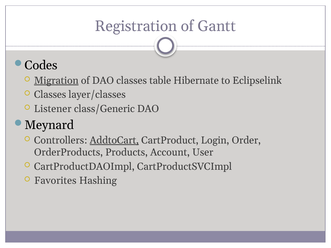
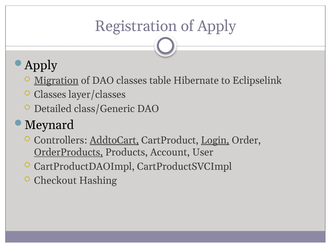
of Gantt: Gantt -> Apply (217, 26)
Codes: Codes -> Apply (41, 65)
Listener: Listener -> Detailed (53, 109)
Login underline: none -> present (215, 140)
OrderProducts underline: none -> present (68, 153)
Favorites: Favorites -> Checkout (55, 181)
